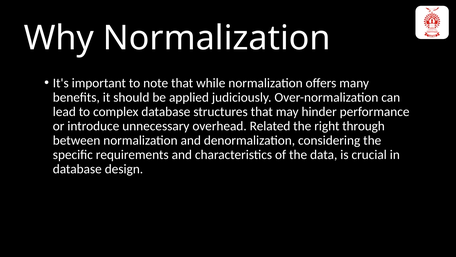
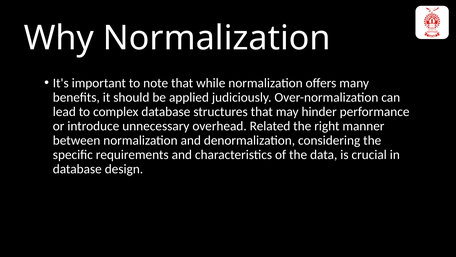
through: through -> manner (363, 126)
